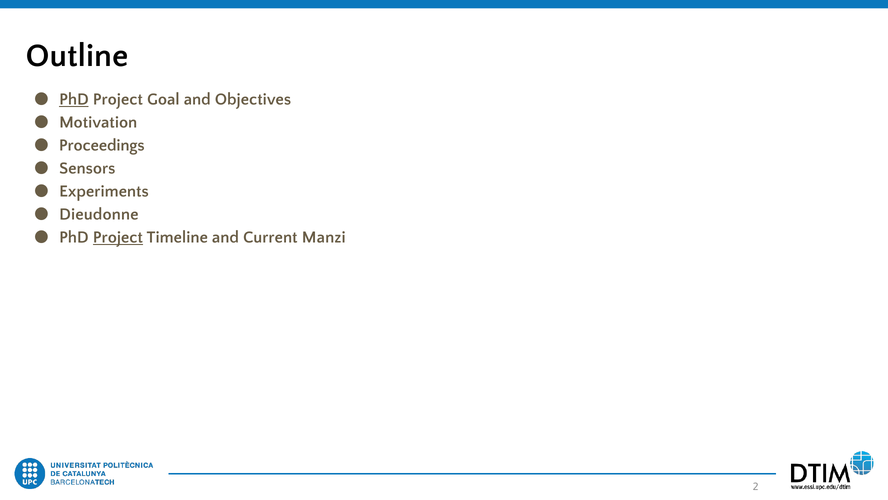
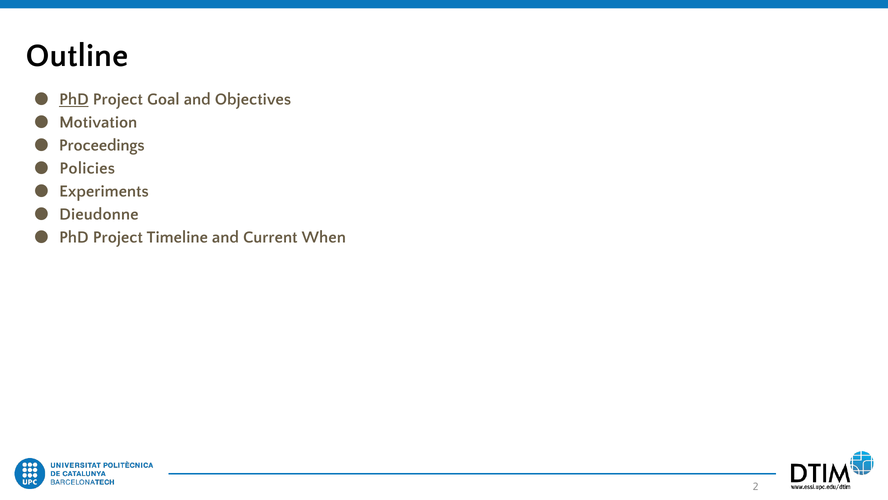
Sensors: Sensors -> Policies (87, 168)
Project underline: present -> none (118, 237)
Manzi: Manzi -> When (324, 237)
